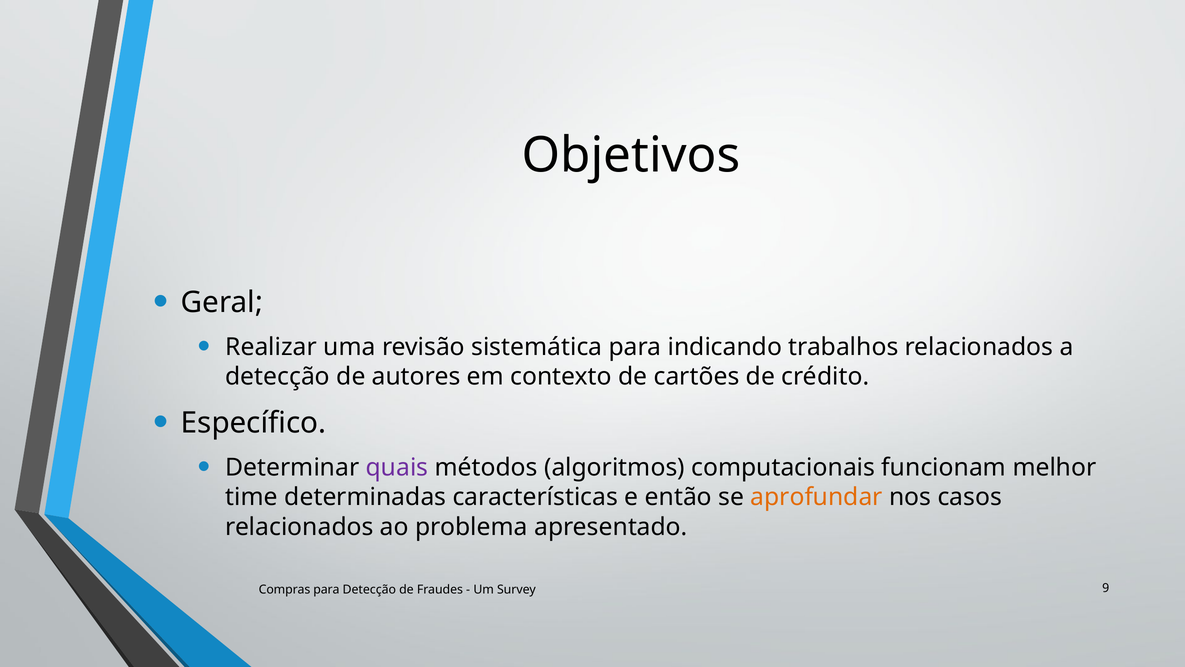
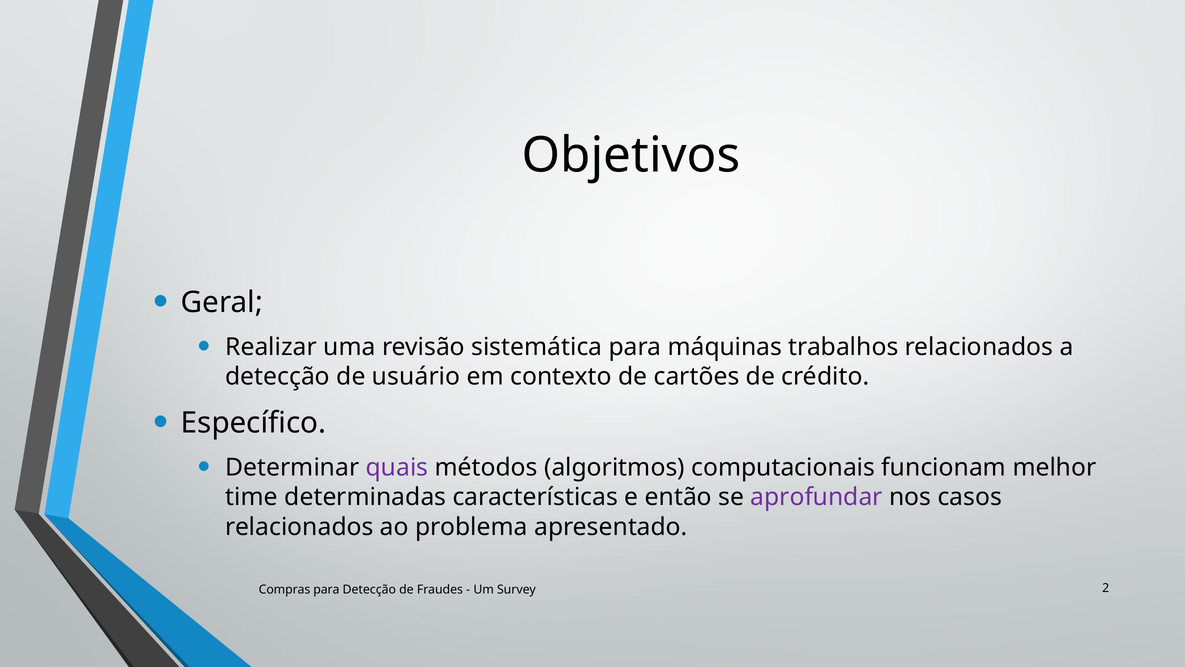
indicando: indicando -> máquinas (725, 347)
autores: autores -> usuário (416, 376)
aprofundar colour: orange -> purple (817, 497)
9: 9 -> 2 (1106, 588)
